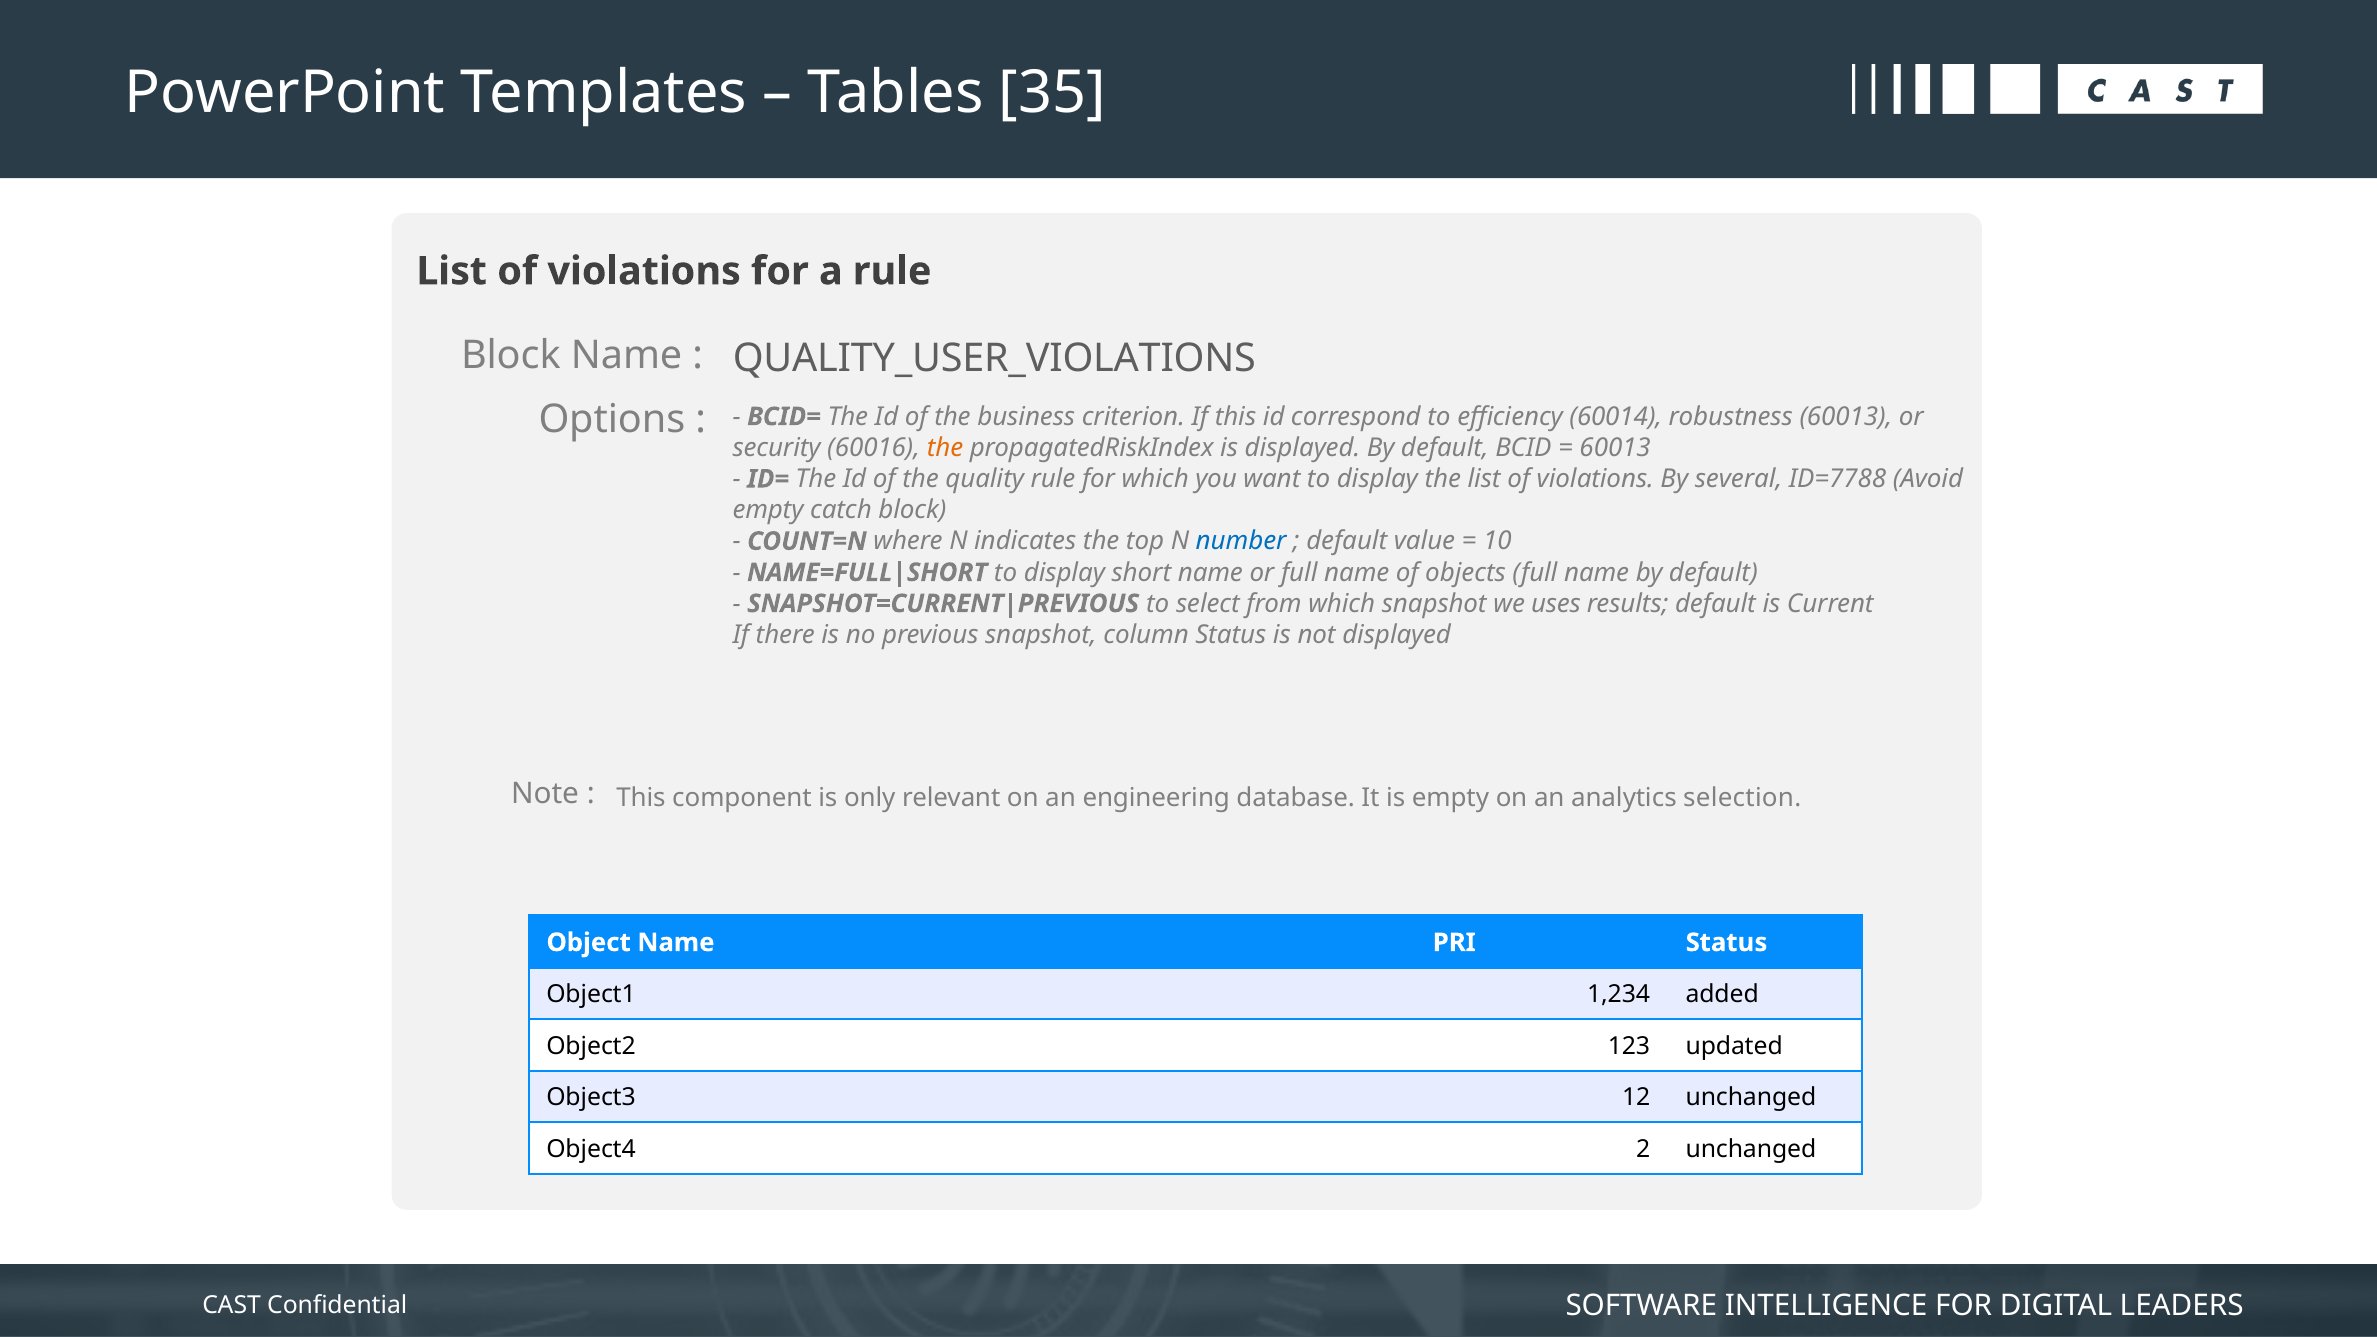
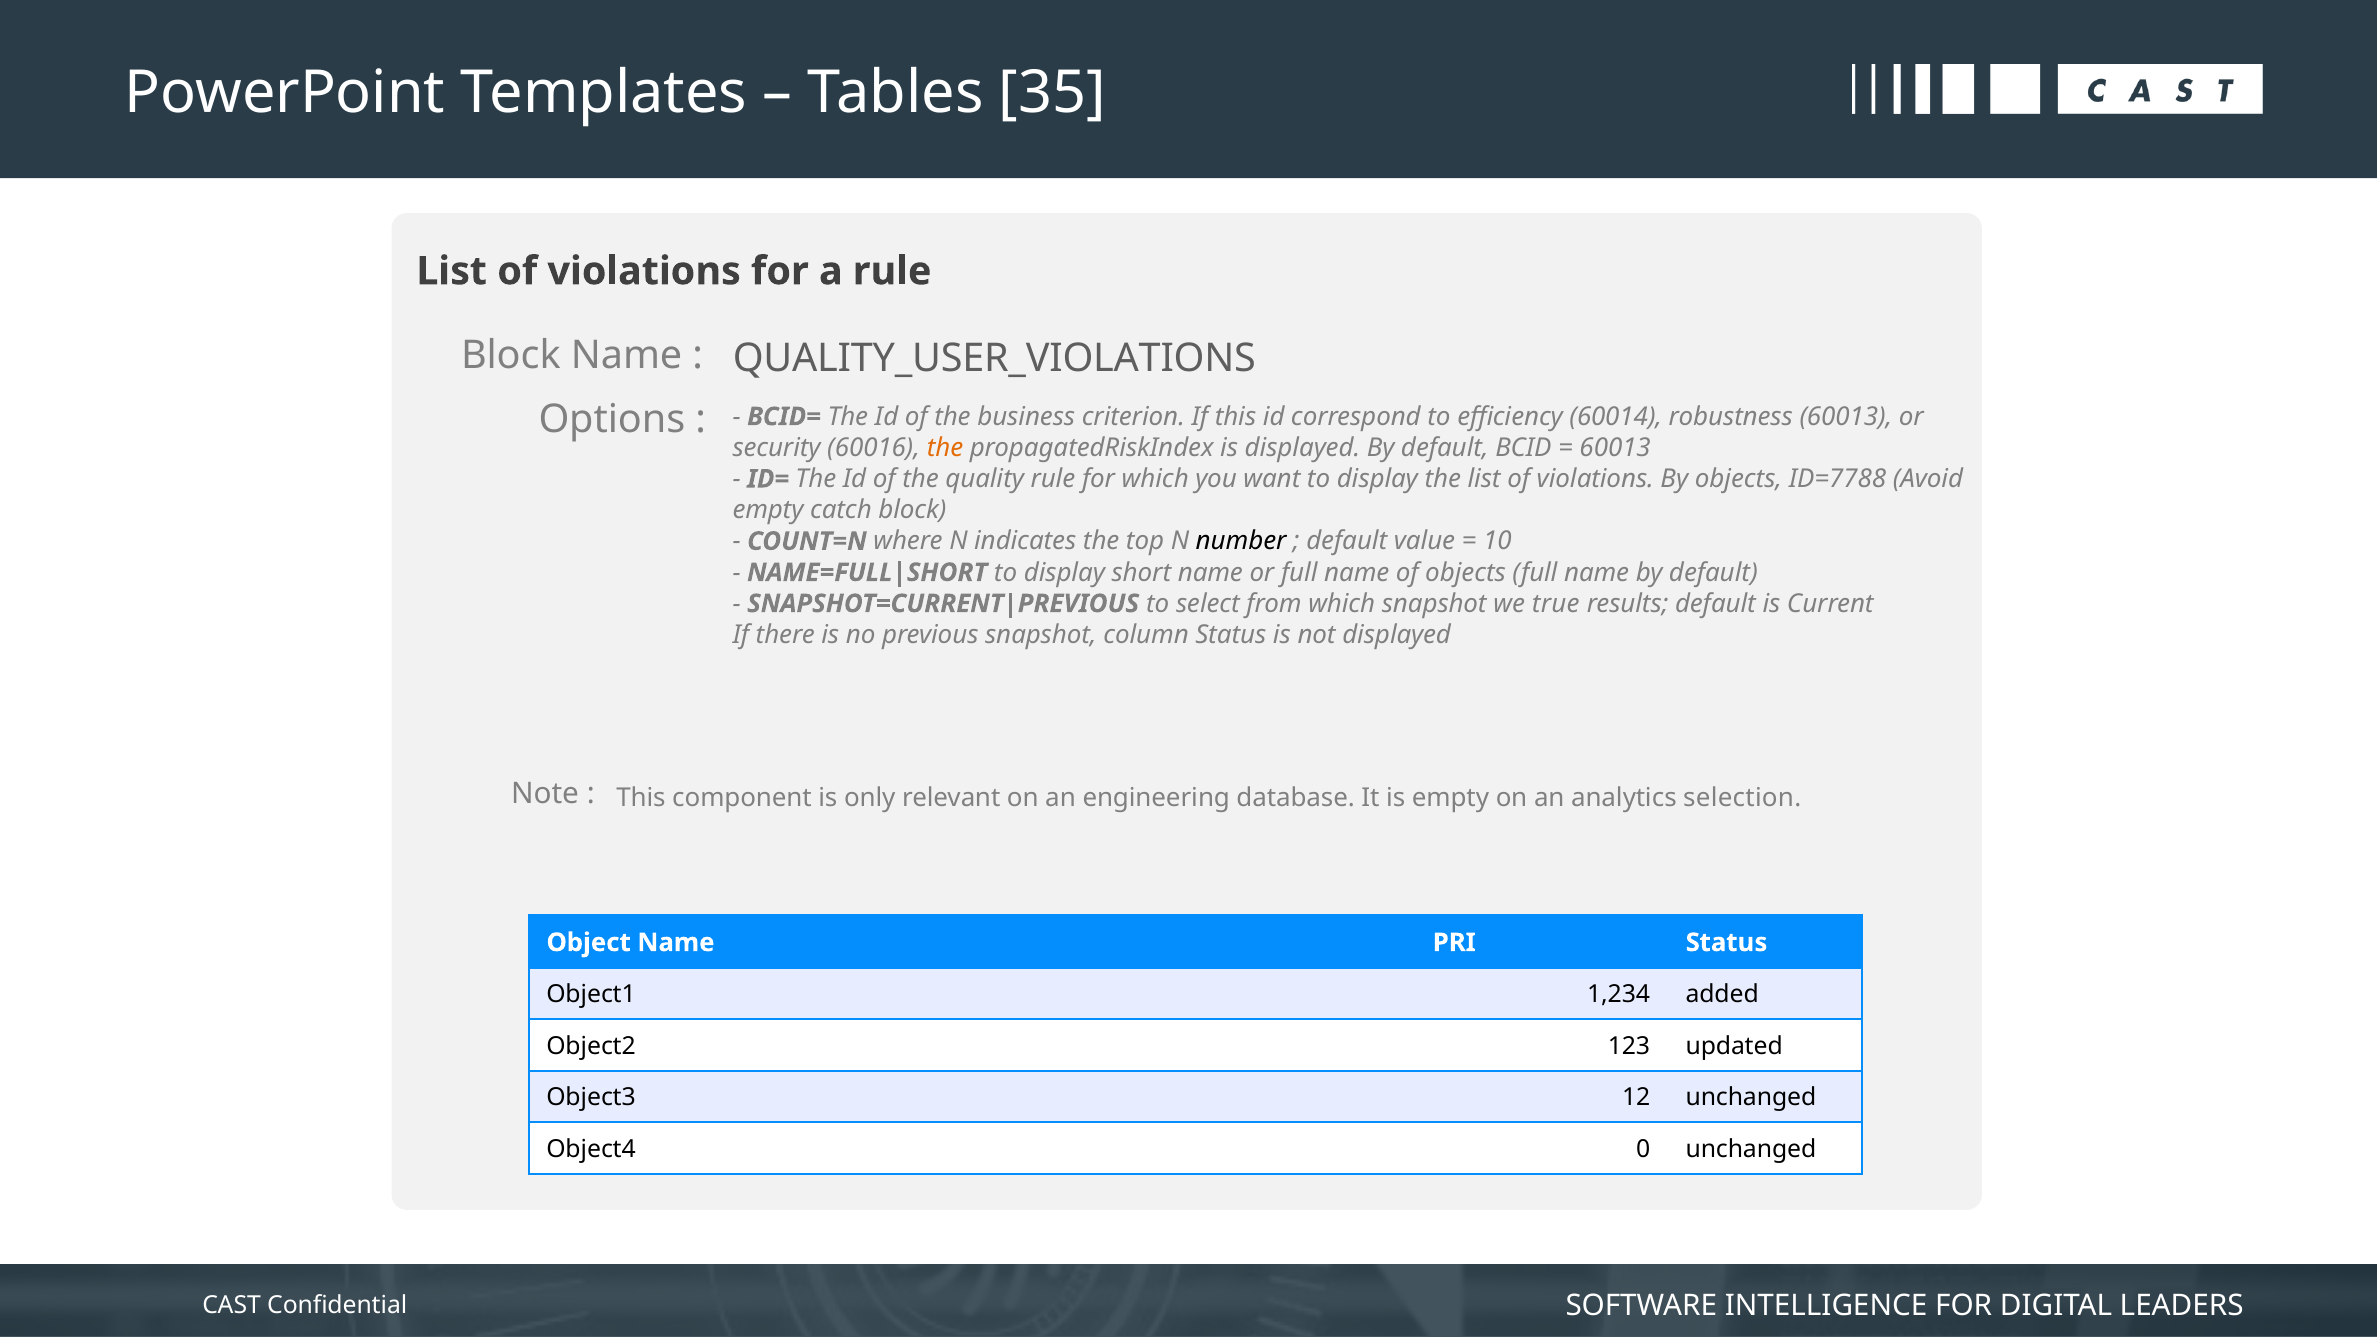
By several: several -> objects (1738, 479)
number colour: blue -> black (1241, 541)
uses: uses -> true (1556, 604)
2: 2 -> 0 (1643, 1149)
